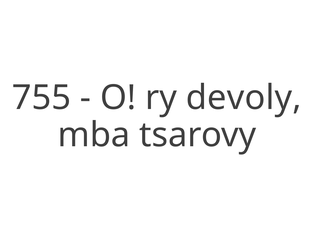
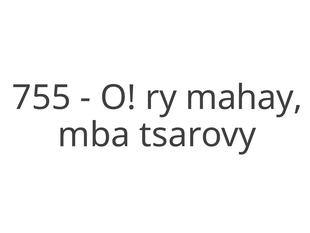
devoly: devoly -> mahay (244, 97)
